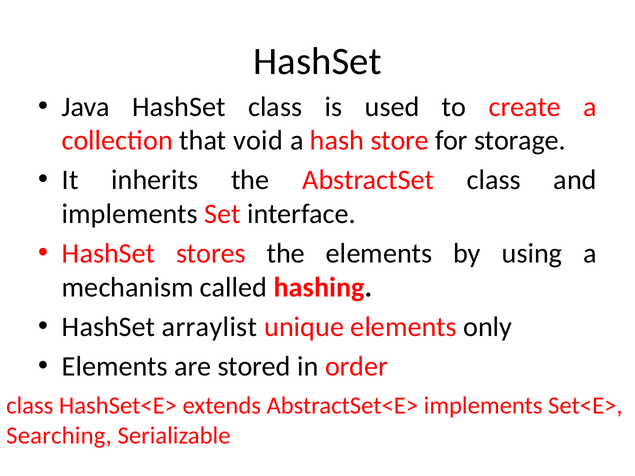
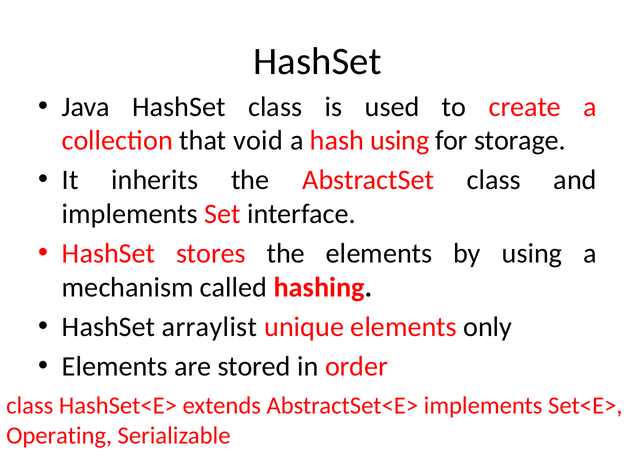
hash store: store -> using (400, 141)
Searching: Searching -> Operating (59, 436)
